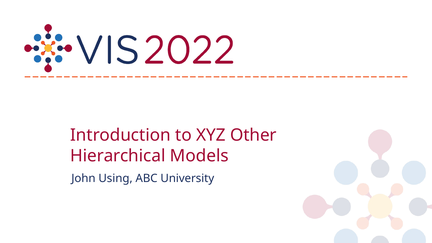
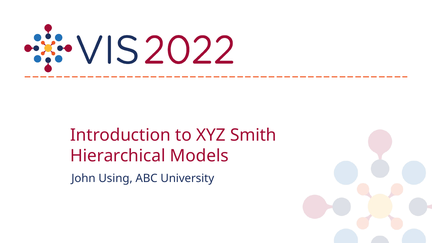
Other: Other -> Smith (253, 135)
